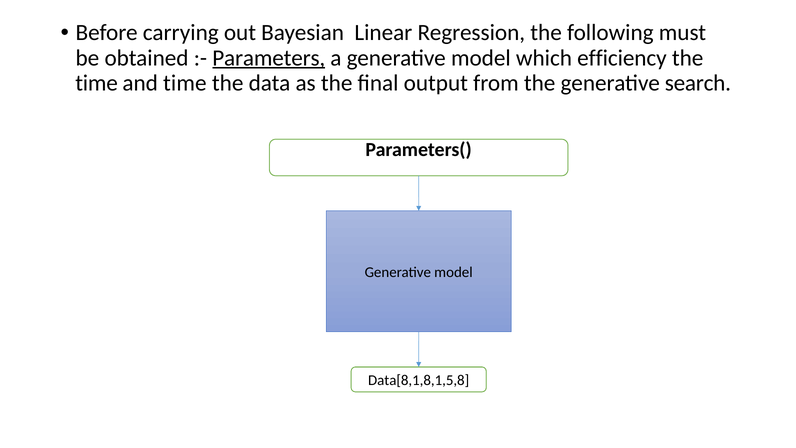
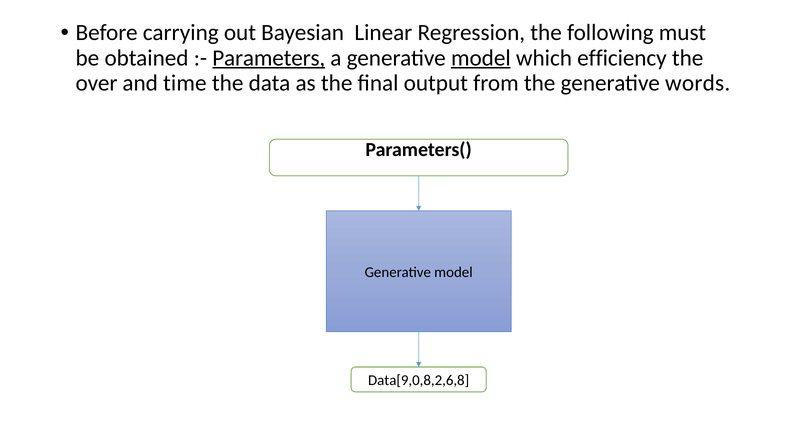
model underline: none -> present (481, 58)
time: time -> over (97, 83)
search: search -> words (698, 83)
Data[8,1,8,1,5,8: Data[8,1,8,1,5,8 -> Data[9,0,8,2,6,8 (419, 380)
